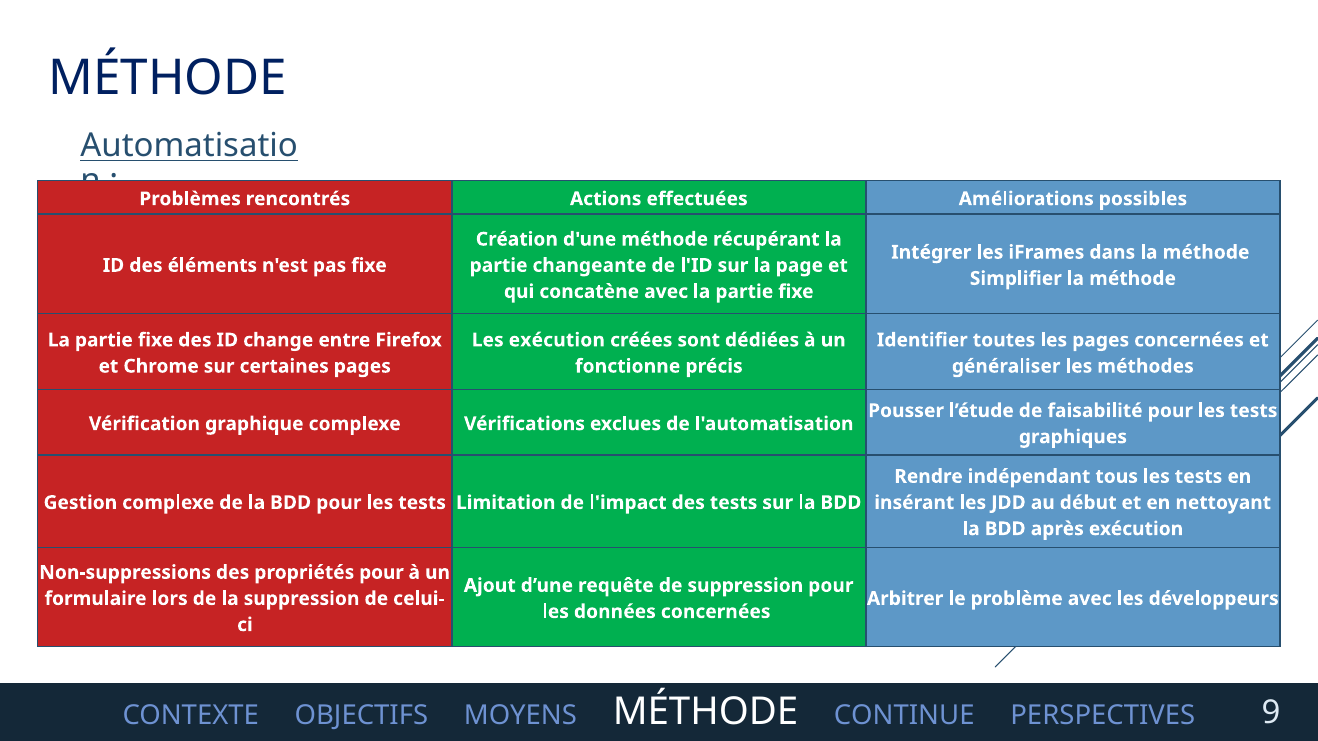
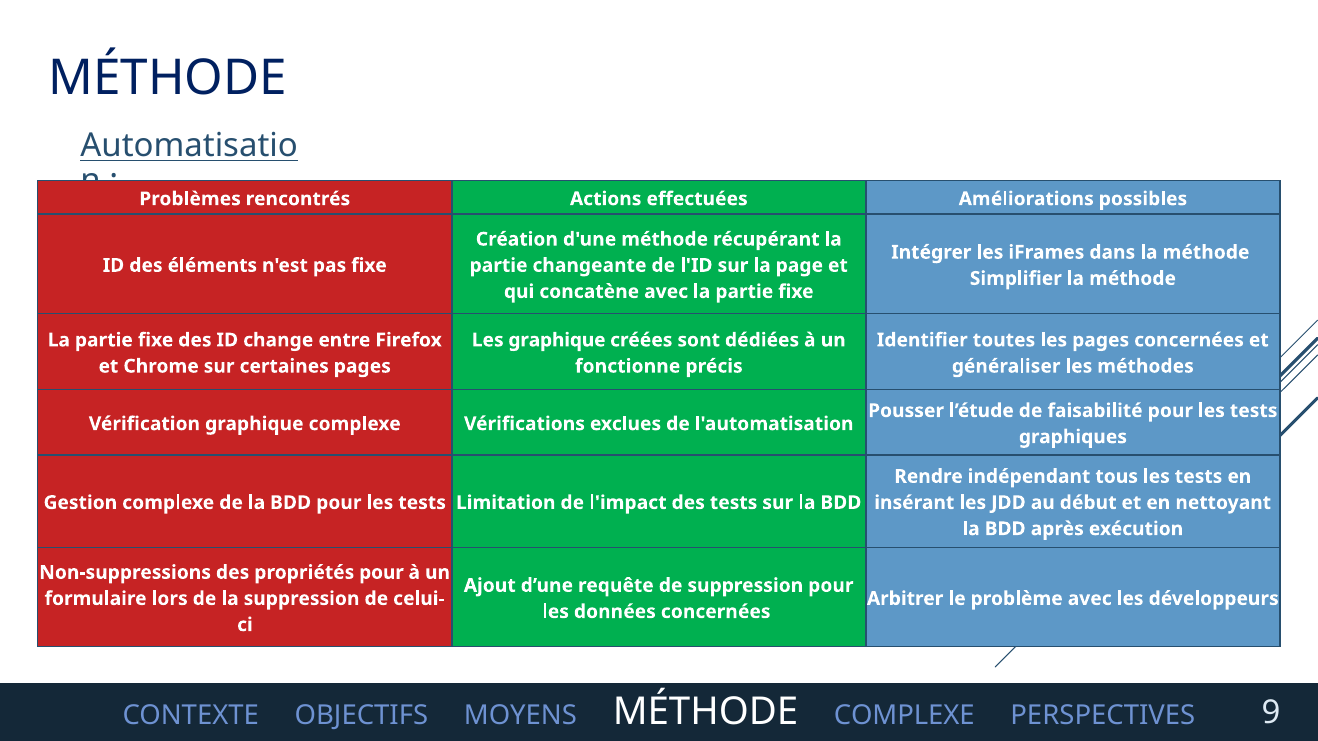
Les exécution: exécution -> graphique (557, 340)
MÉTHODE CONTINUE: CONTINUE -> COMPLEXE (904, 716)
